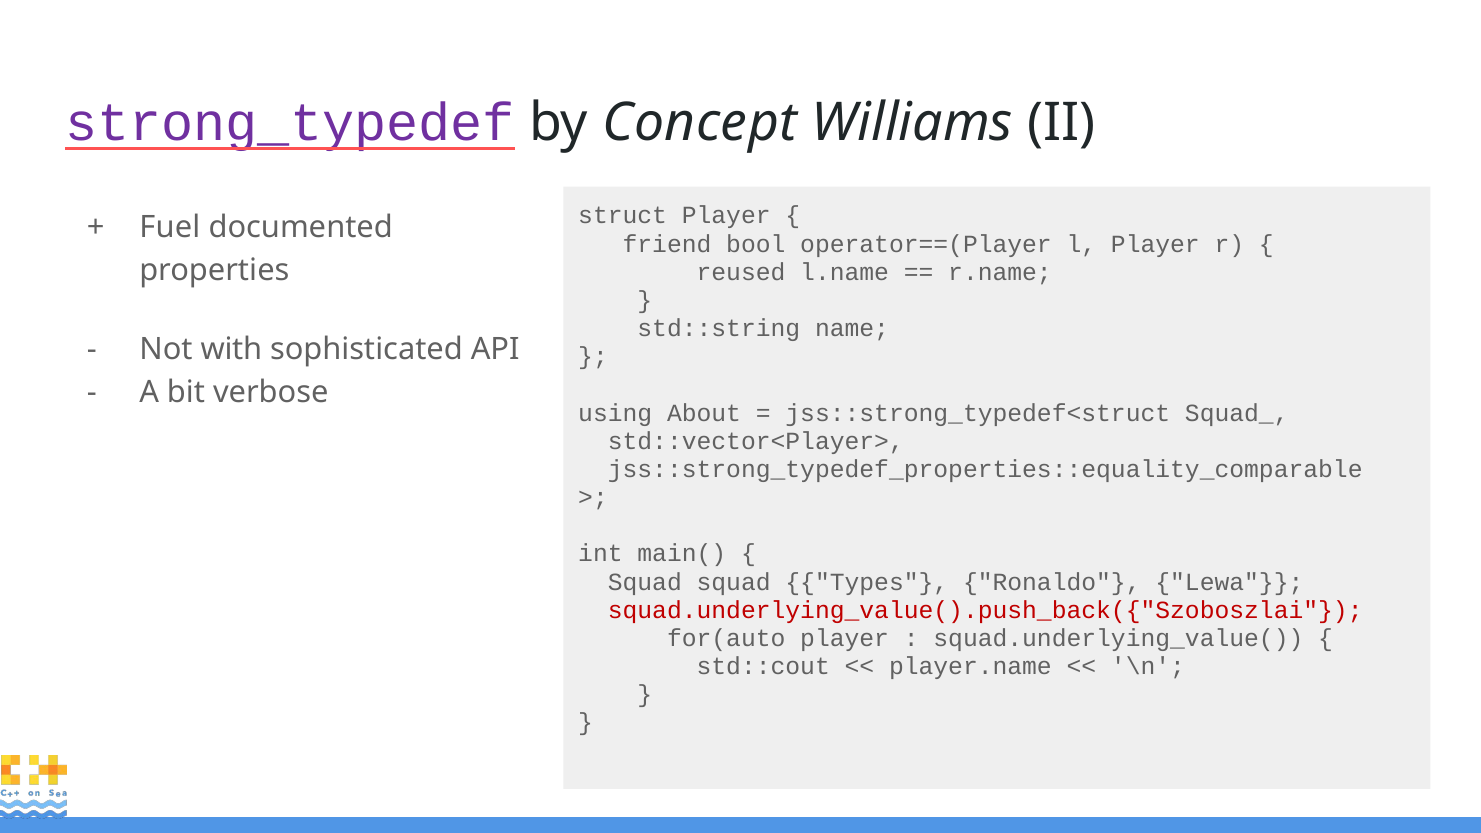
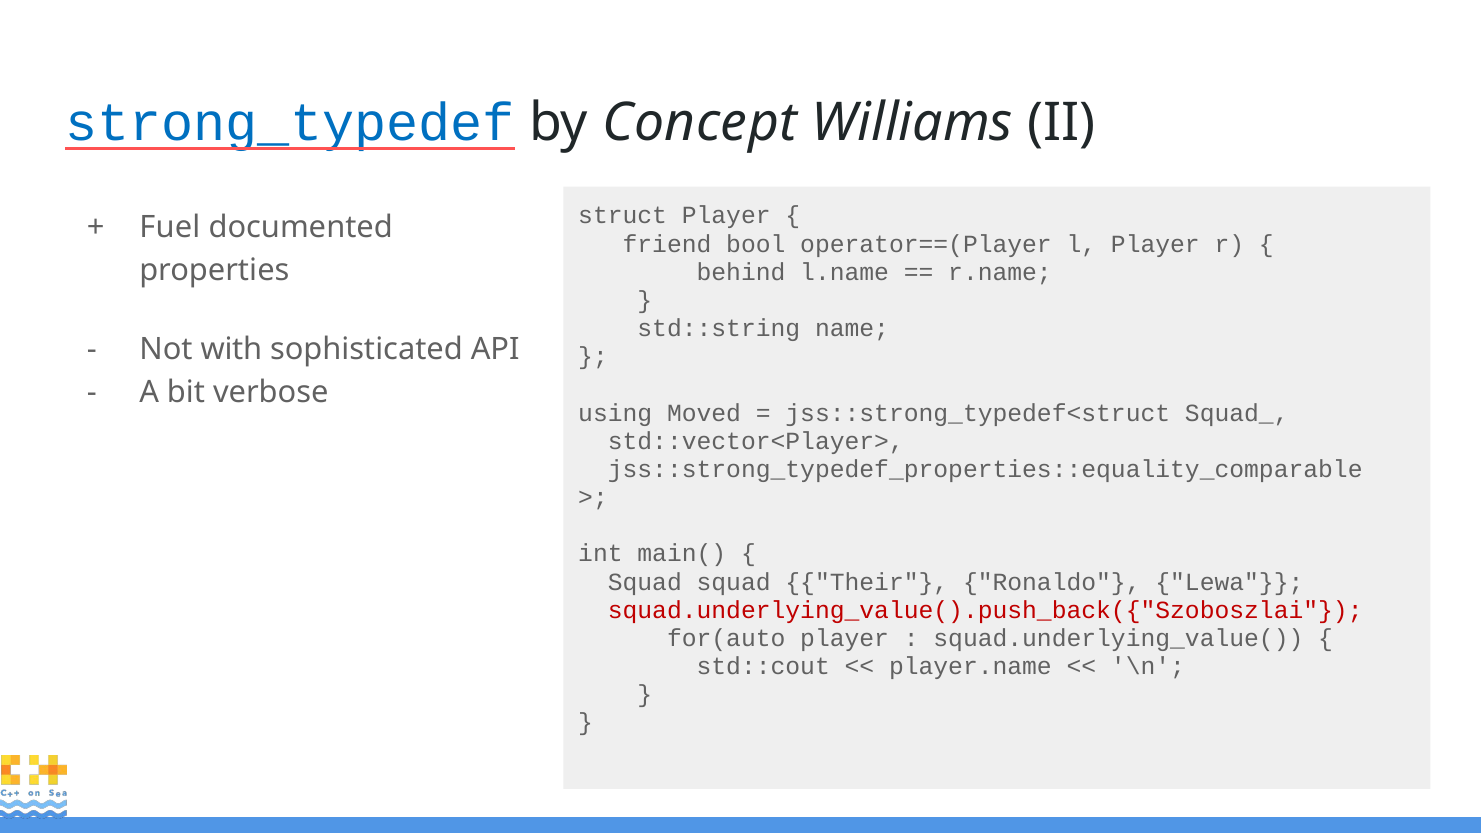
strong_typedef colour: purple -> blue (290, 123)
reused: reused -> behind (741, 272)
About: About -> Moved (704, 413)
Types: Types -> Their (867, 582)
